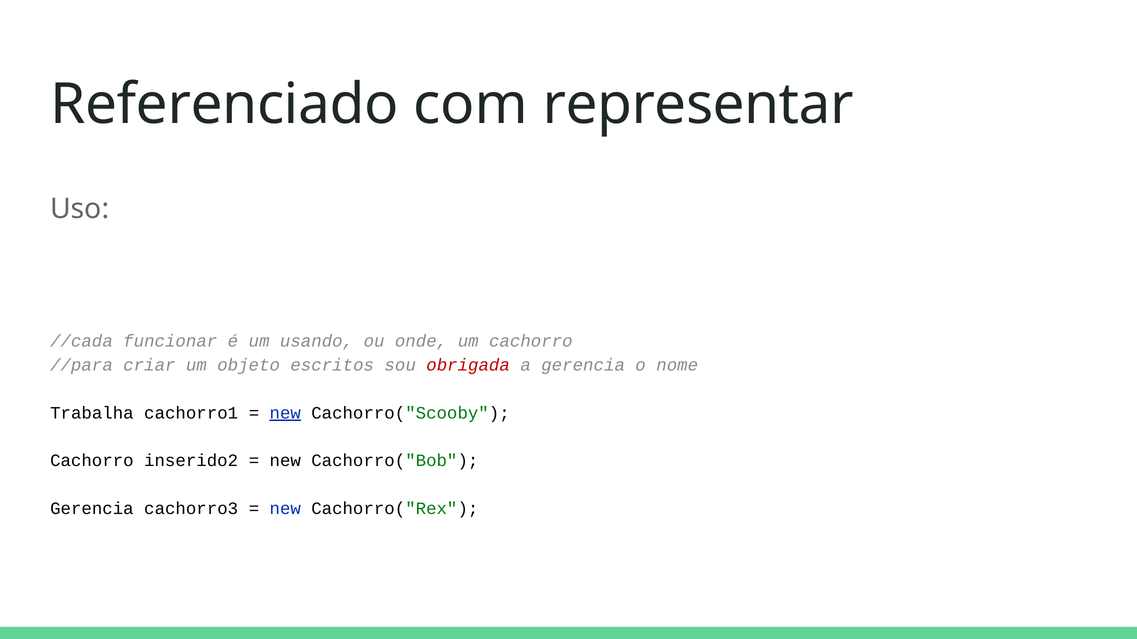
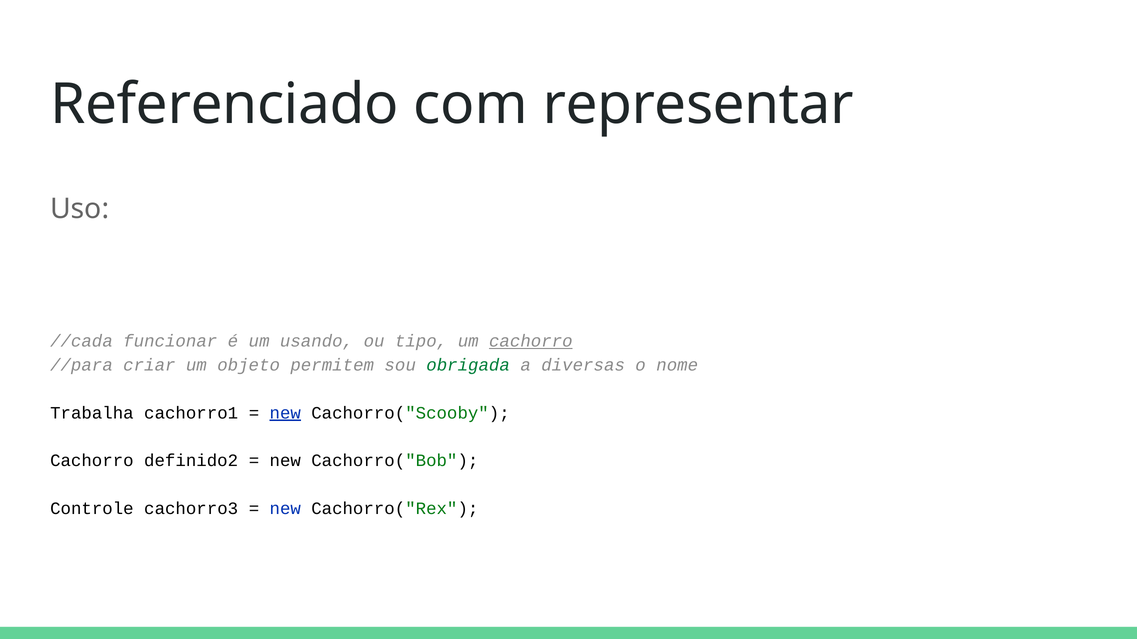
onde: onde -> tipo (421, 341)
cachorro underline: none -> present (531, 341)
escritos: escritos -> permitem (332, 365)
obrigada colour: red -> green (468, 365)
a gerencia: gerencia -> diversas (583, 365)
inserido2: inserido2 -> definido2 (191, 461)
Gerencia: Gerencia -> Controle (92, 509)
